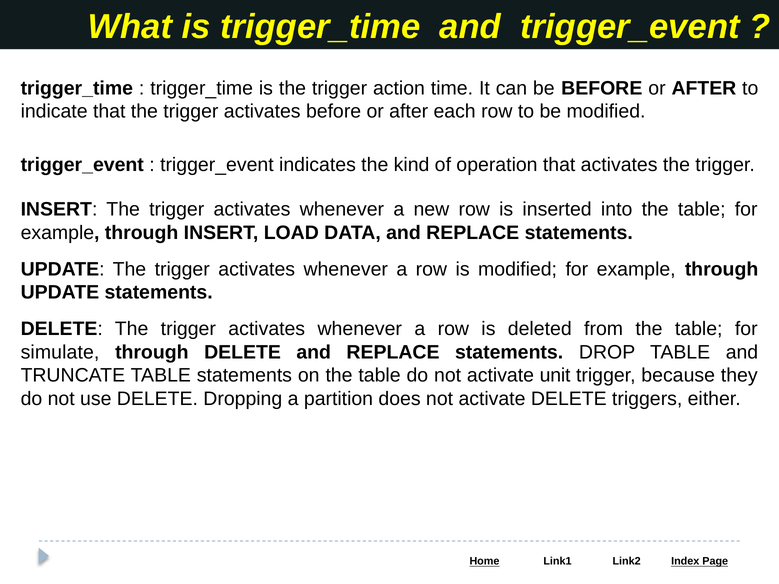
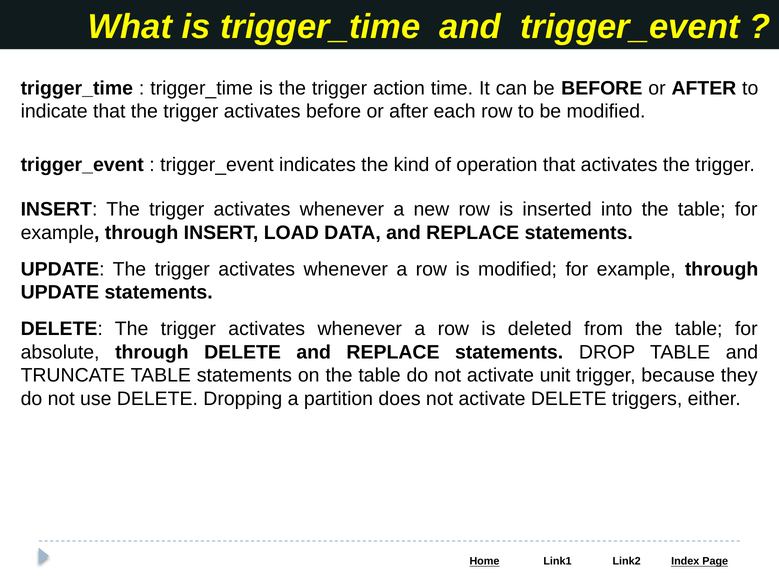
simulate: simulate -> absolute (60, 352)
